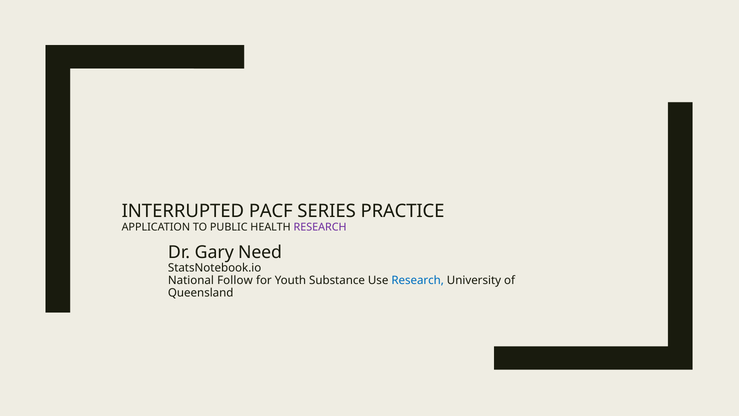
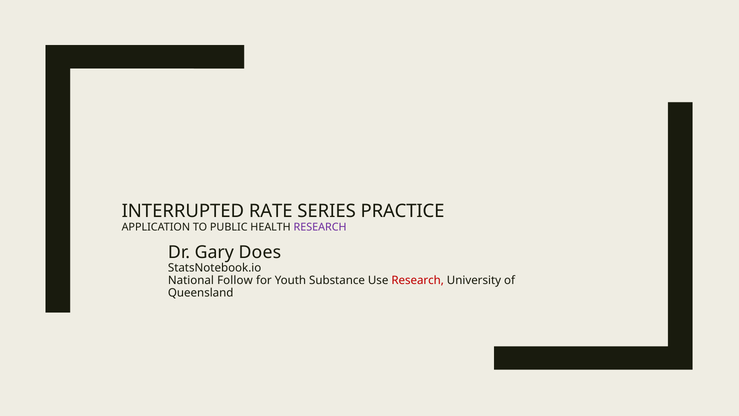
PACF: PACF -> RATE (271, 211)
Need: Need -> Does (260, 252)
Research colour: blue -> red (418, 280)
